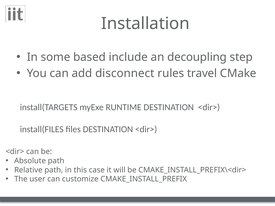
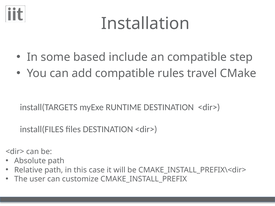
an decoupling: decoupling -> compatible (197, 57)
add disconnect: disconnect -> compatible (125, 73)
